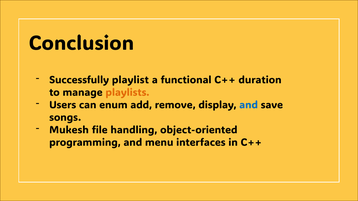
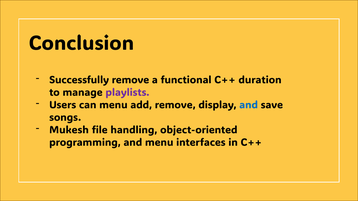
Successfully playlist: playlist -> remove (130, 80)
playlists colour: orange -> purple (127, 93)
can enum: enum -> menu (113, 105)
